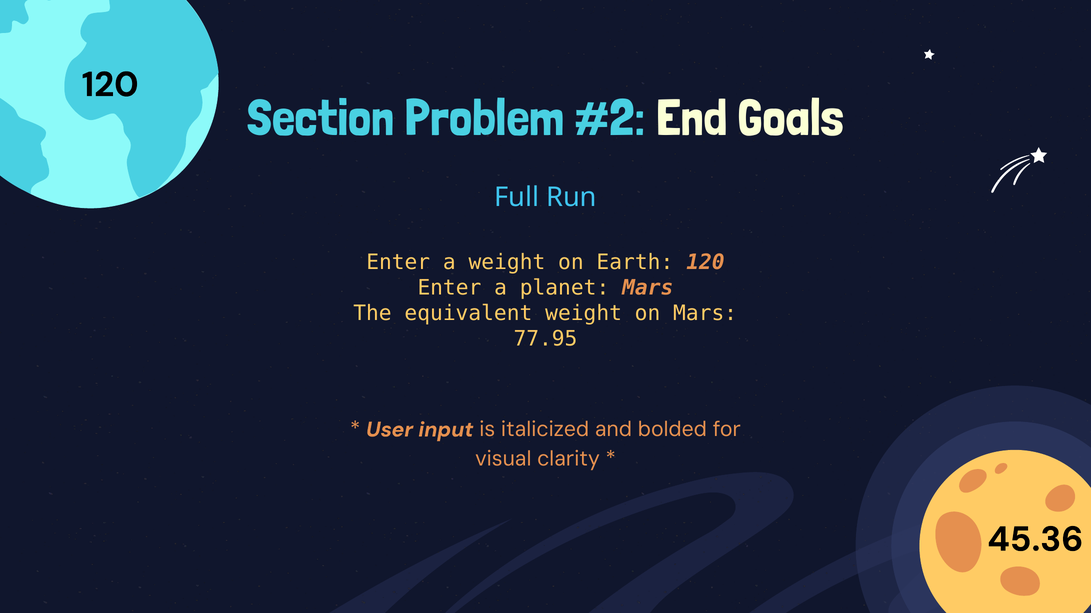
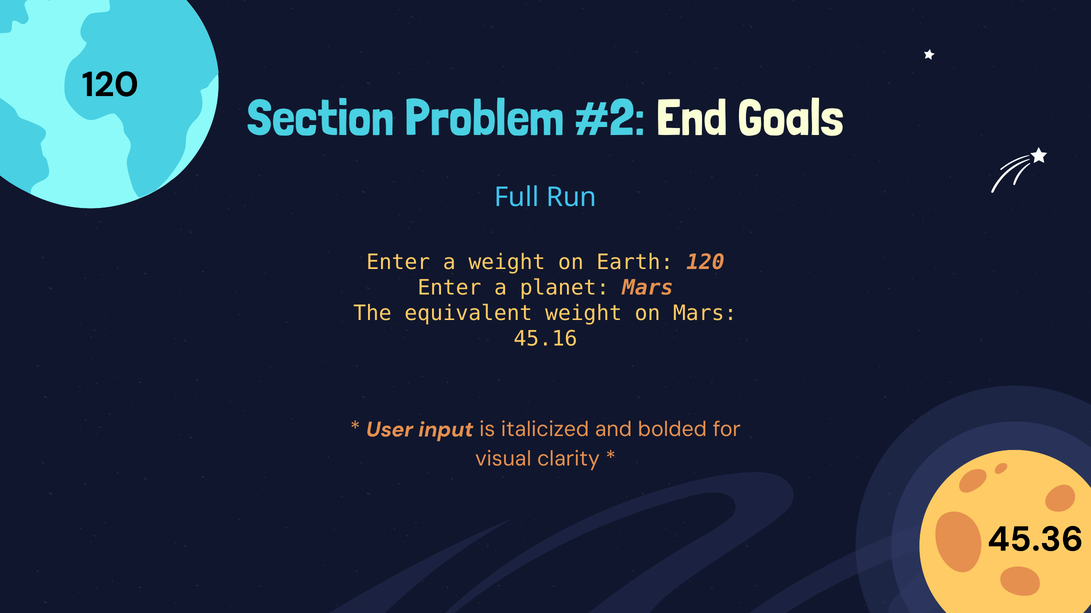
77.95: 77.95 -> 45.16 (545, 339)
